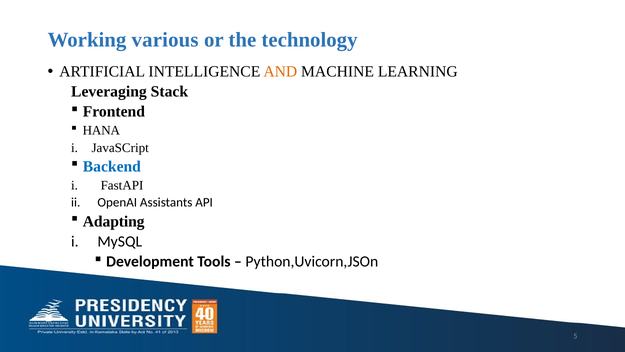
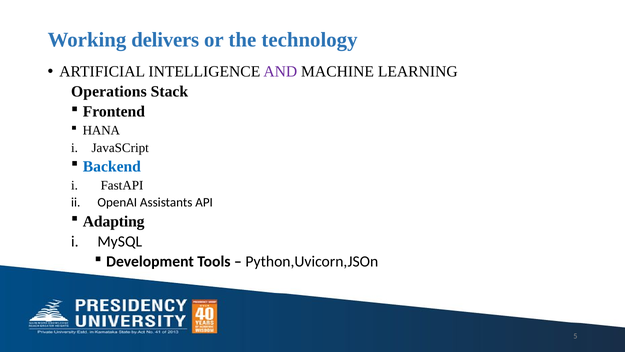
various: various -> delivers (165, 40)
AND colour: orange -> purple (280, 71)
Leveraging: Leveraging -> Operations (109, 92)
